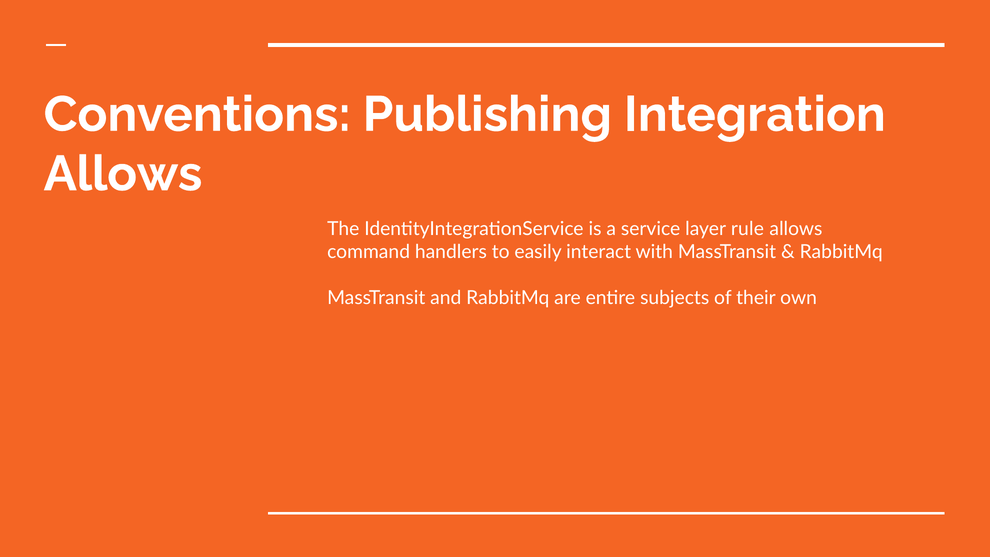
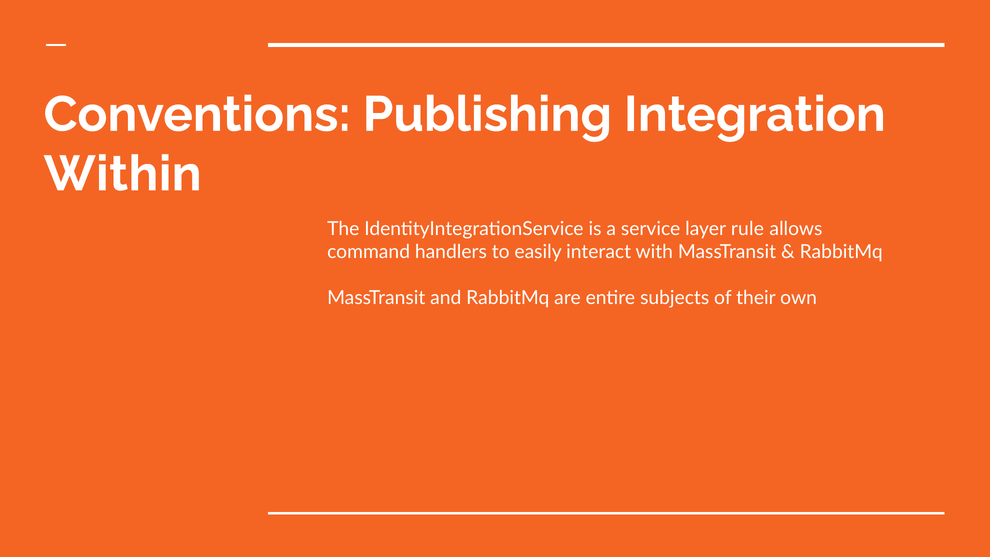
Allows: Allows -> Within (123, 174)
